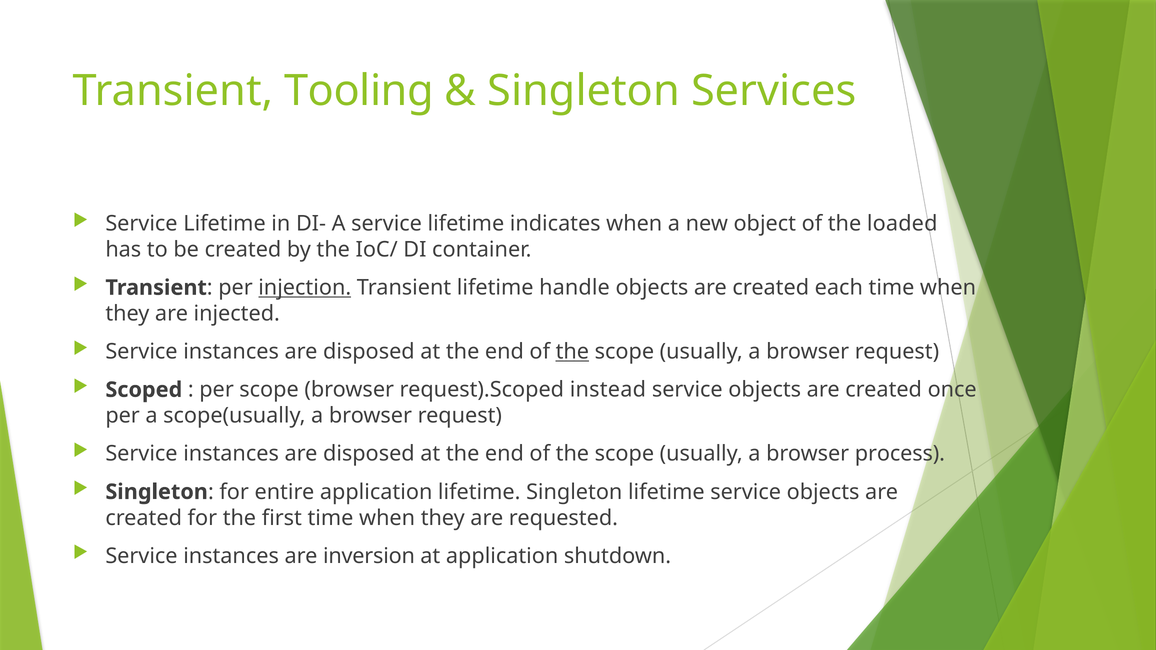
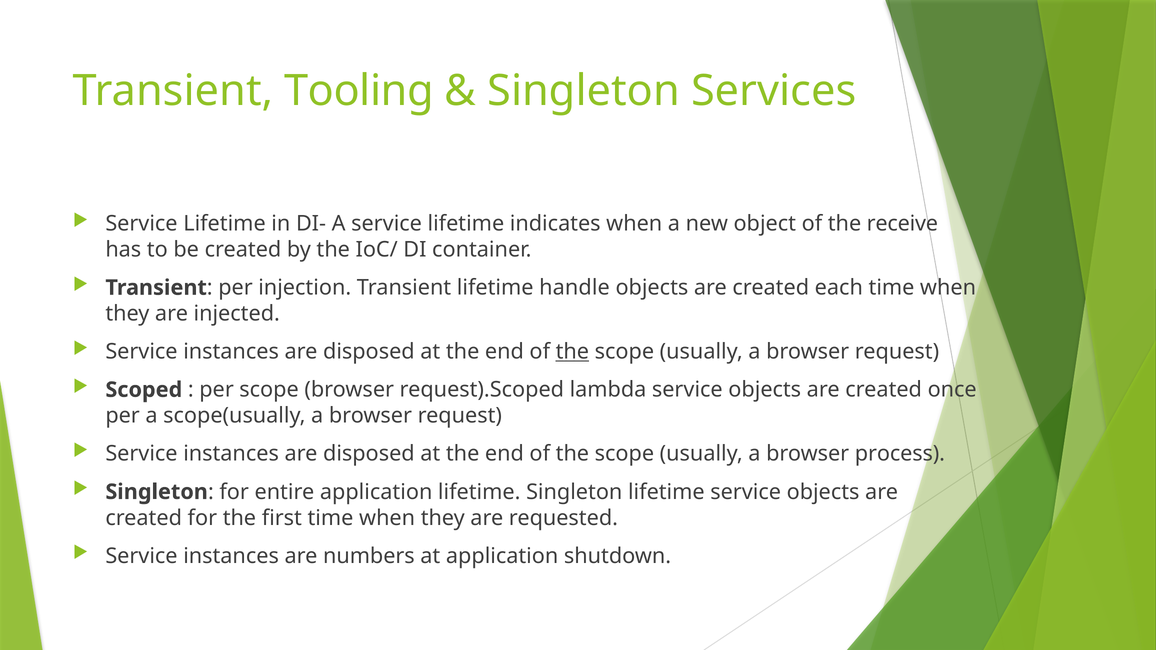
loaded: loaded -> receive (902, 224)
injection underline: present -> none (305, 288)
instead: instead -> lambda (608, 390)
inversion: inversion -> numbers (369, 556)
